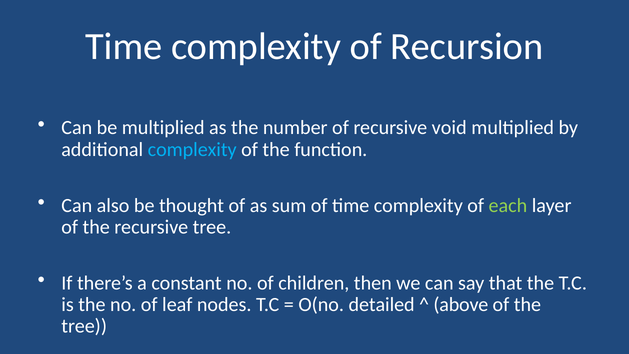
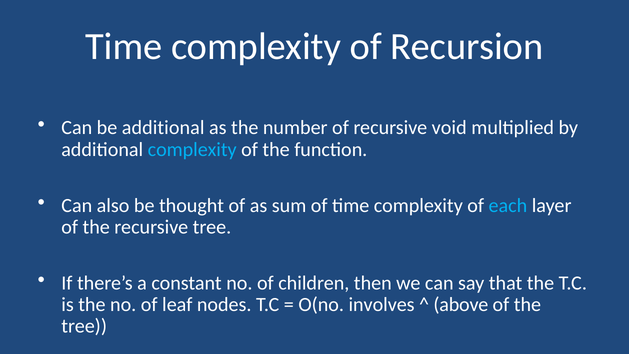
be multiplied: multiplied -> additional (163, 128)
each colour: light green -> light blue (508, 205)
detailed: detailed -> involves (382, 305)
